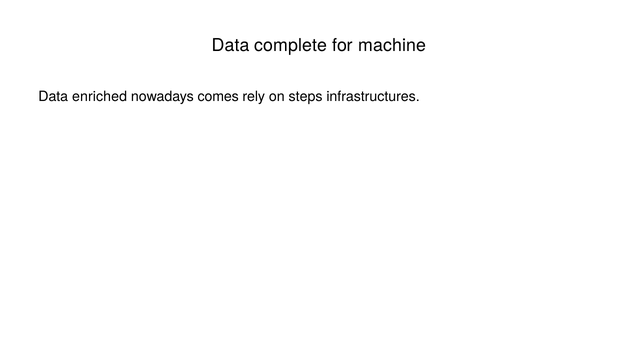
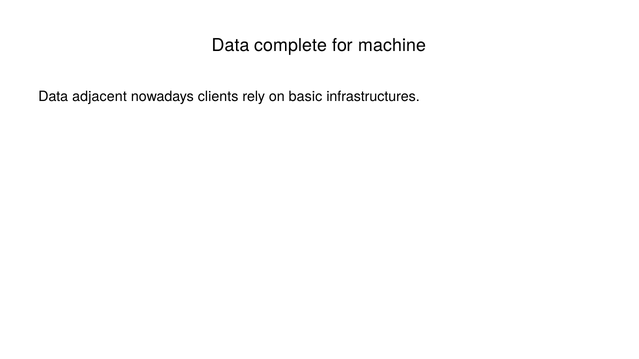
enriched: enriched -> adjacent (100, 97)
comes: comes -> clients (218, 97)
steps: steps -> basic (305, 97)
